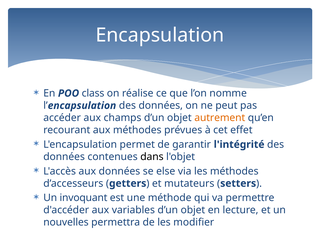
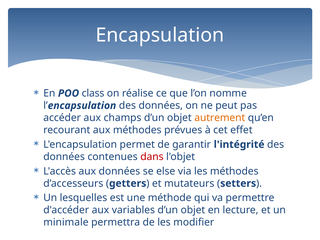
dans colour: black -> red (152, 157)
invoquant: invoquant -> lesquelles (83, 198)
nouvelles: nouvelles -> minimale (66, 222)
